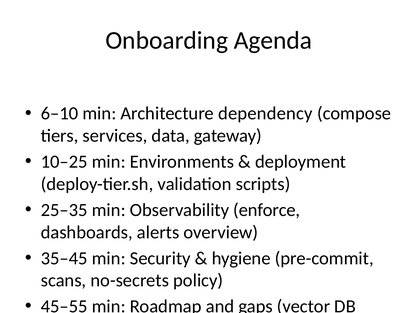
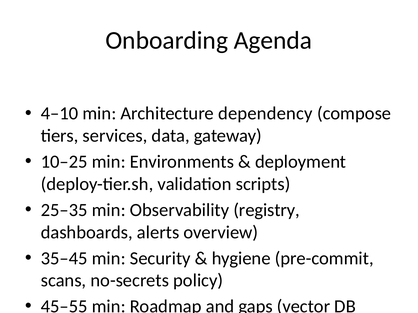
6–10: 6–10 -> 4–10 (59, 114)
Observability enforce: enforce -> registry (267, 210)
